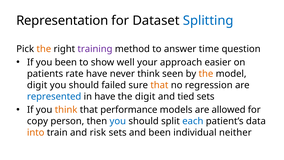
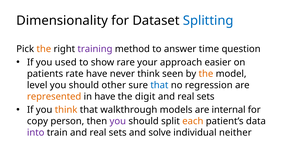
Representation: Representation -> Dimensionality (62, 21)
you been: been -> used (66, 62)
well: well -> rare (126, 62)
digit: digit -> level (37, 85)
failed: failed -> other (114, 85)
that colour: orange -> blue (159, 85)
represented colour: blue -> orange (54, 96)
tied: tied -> real (186, 96)
performance: performance -> walkthrough (129, 110)
allowed: allowed -> internal (229, 110)
you colour: blue -> purple (118, 121)
each colour: blue -> orange (193, 121)
into colour: orange -> purple (36, 132)
train and risk: risk -> real (98, 132)
and been: been -> solve (160, 132)
